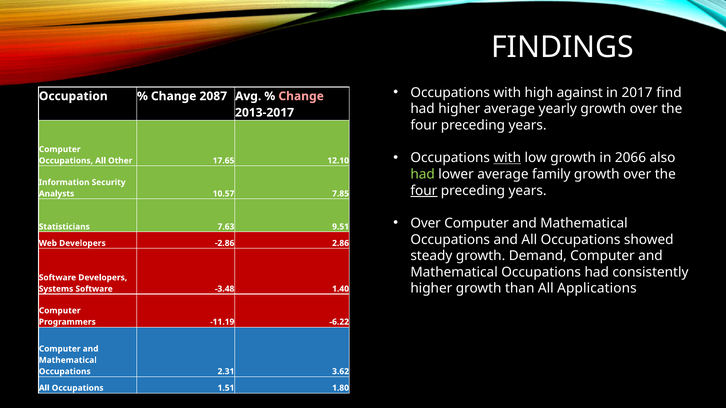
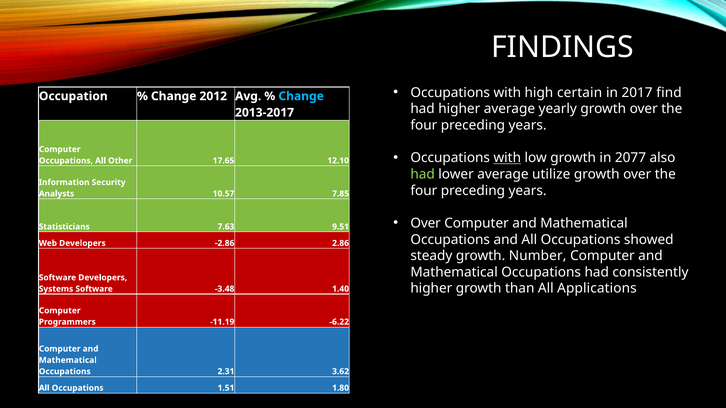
against: against -> certain (580, 93)
2087: 2087 -> 2012 (213, 96)
Change colour: pink -> light blue (301, 96)
2066: 2066 -> 2077 (631, 158)
family: family -> utilize (551, 174)
four underline: present -> none (424, 191)
Demand: Demand -> Number (538, 256)
